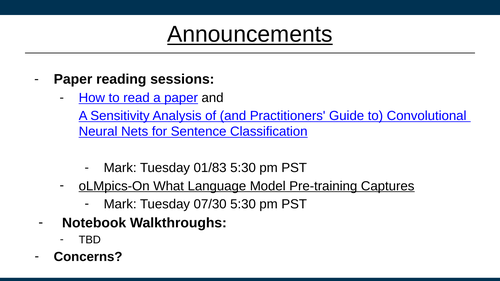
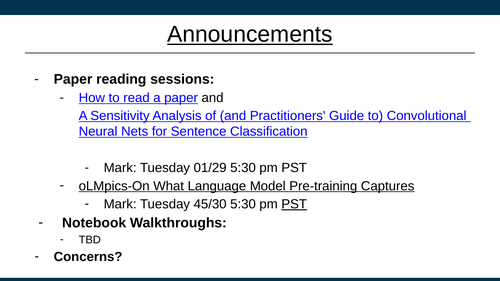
01/83: 01/83 -> 01/29 (210, 168)
07/30: 07/30 -> 45/30 (210, 204)
PST underline: none -> present (294, 204)
